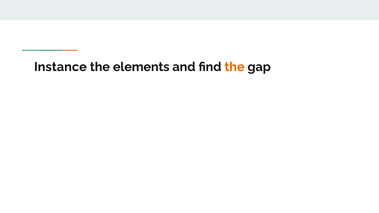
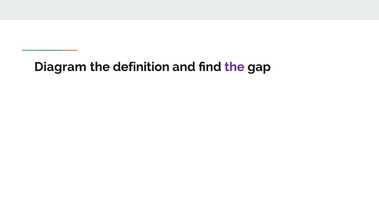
Instance: Instance -> Diagram (60, 67)
elements: elements -> definition (141, 67)
the colour: orange -> purple (234, 67)
